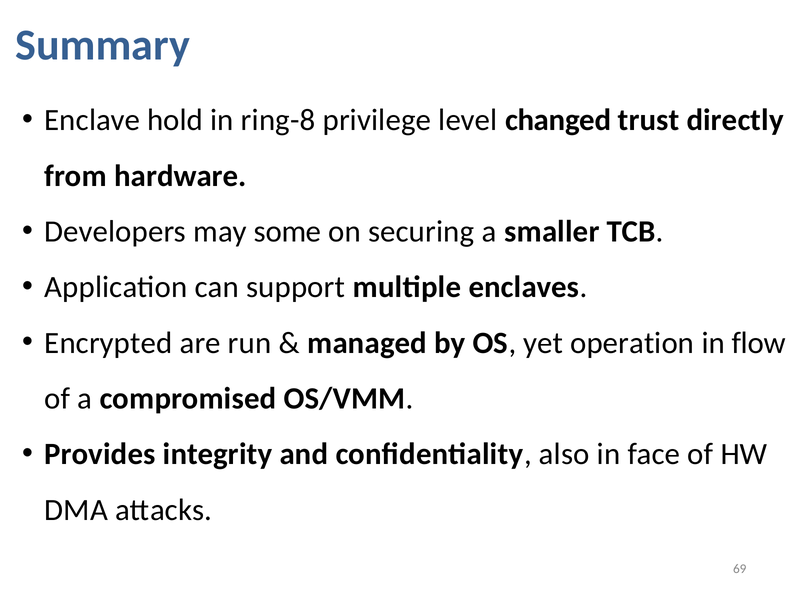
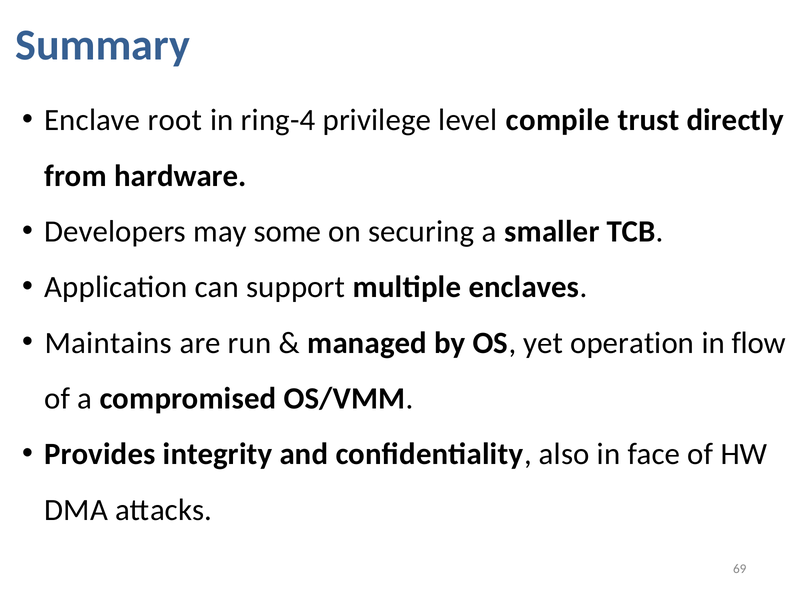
hold: hold -> root (175, 120)
ring-8: ring-8 -> ring-4 (278, 120)
changed: changed -> compile (558, 120)
Encrypted: Encrypted -> Maintains (108, 343)
